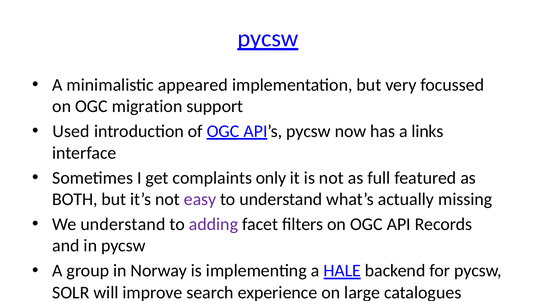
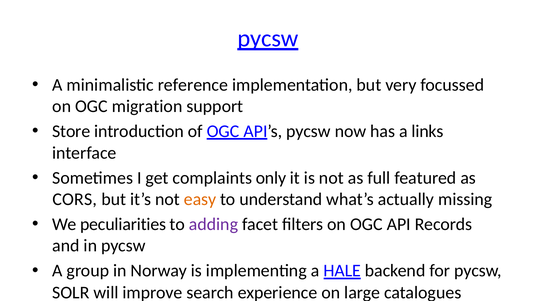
appeared: appeared -> reference (193, 85)
Used: Used -> Store (71, 131)
BOTH: BOTH -> CORS (75, 200)
easy colour: purple -> orange (200, 200)
We understand: understand -> peculiarities (123, 225)
